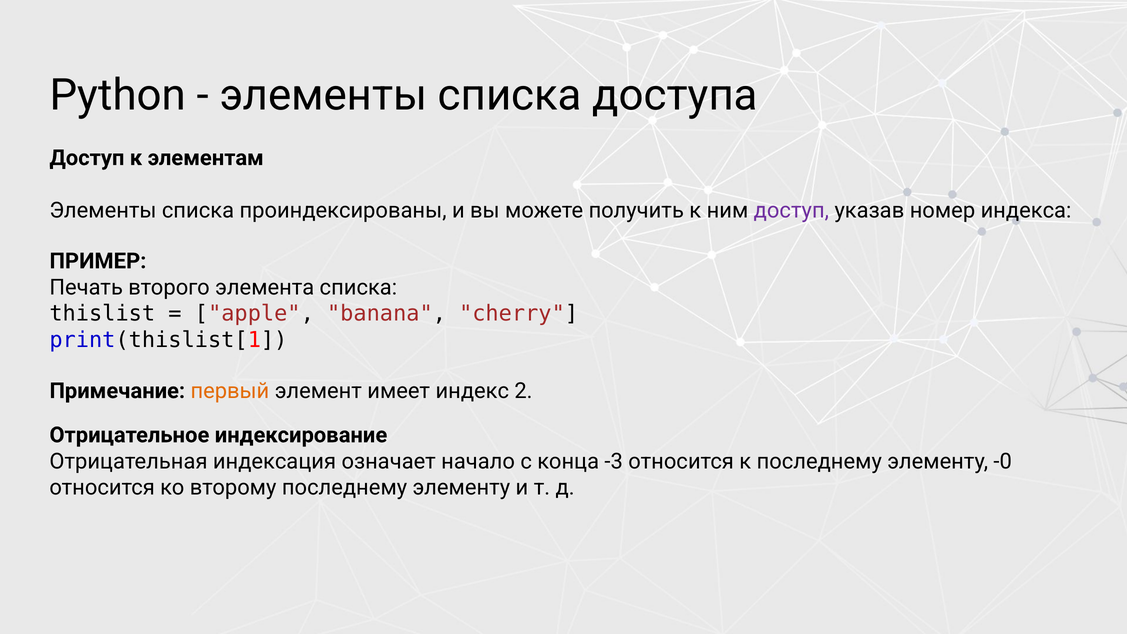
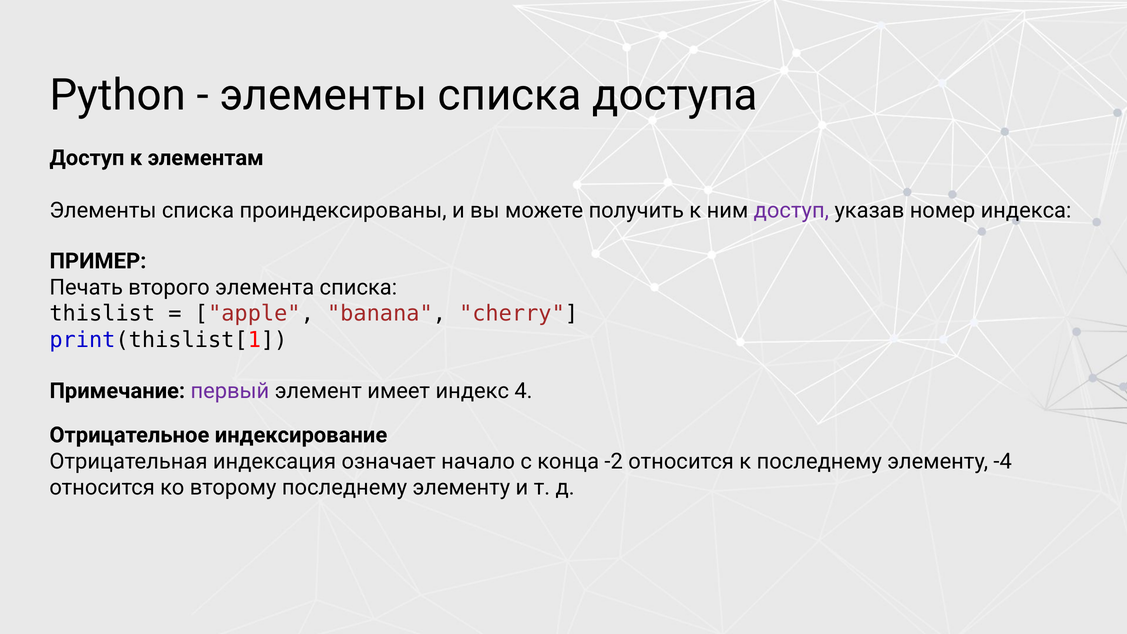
первый colour: orange -> purple (230, 391)
2: 2 -> 4 (523, 391)
-3: -3 -> -2 (614, 461)
-0: -0 -> -4 (1003, 461)
